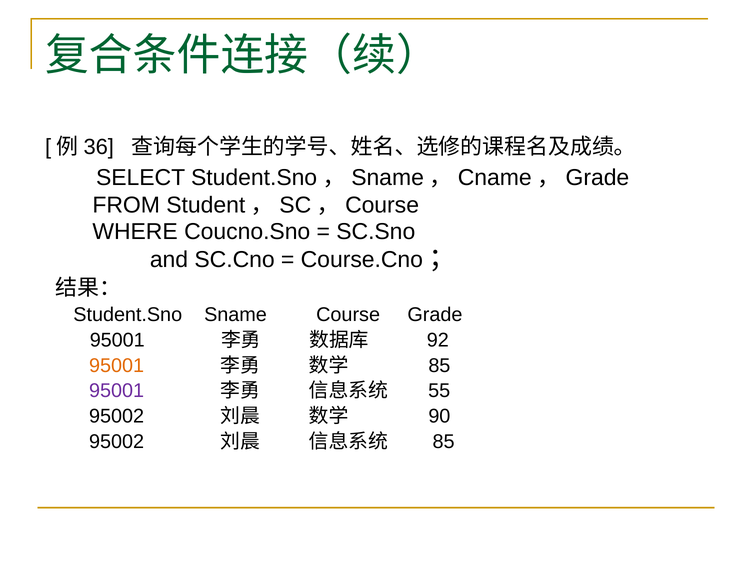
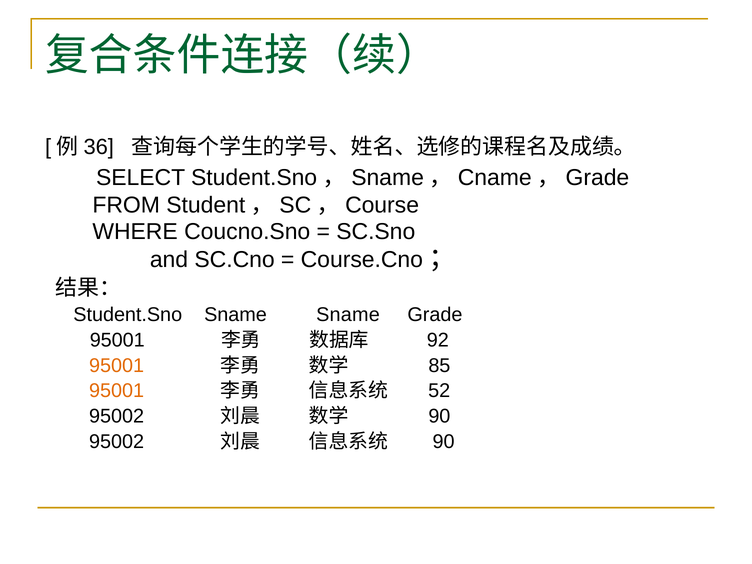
Sname Course: Course -> Sname (348, 315)
95001 colour: purple -> orange (117, 391)
55: 55 -> 52 (439, 391)
85: 85 -> 90 (444, 442)
